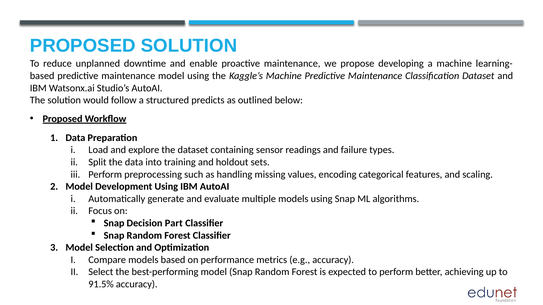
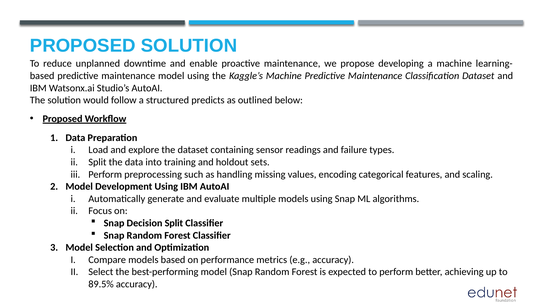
Decision Part: Part -> Split (174, 223)
91.5%: 91.5% -> 89.5% (101, 285)
